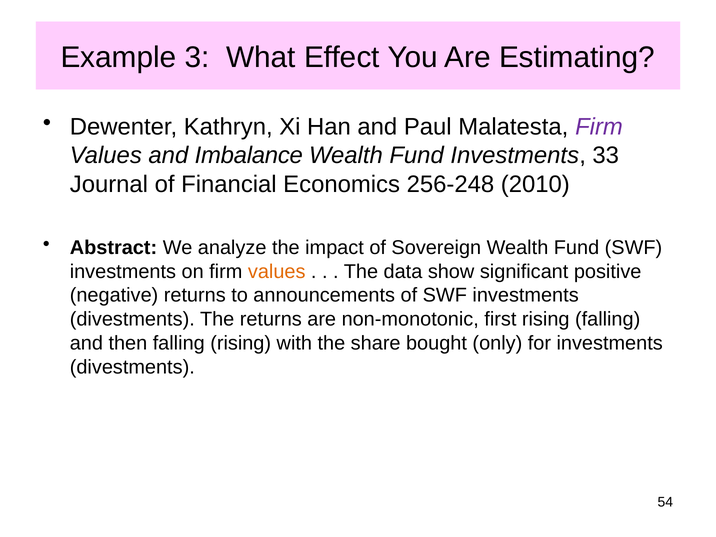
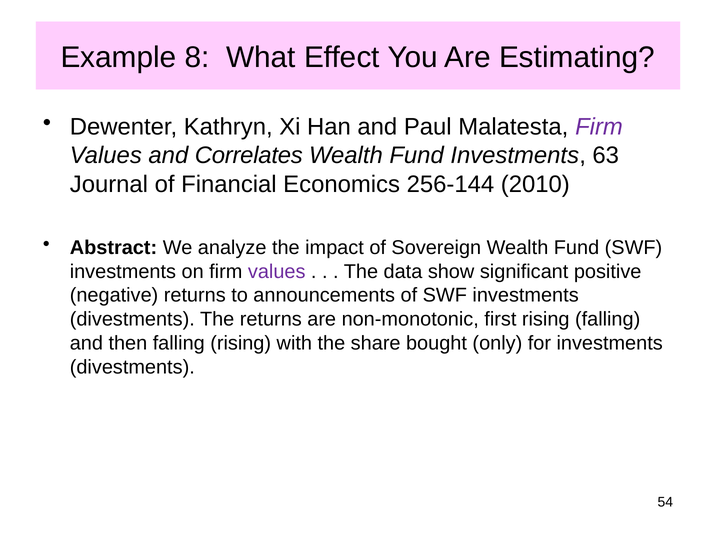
3: 3 -> 8 (197, 58)
Imbalance: Imbalance -> Correlates (249, 156)
33: 33 -> 63 (606, 156)
256-248: 256-248 -> 256-144 (450, 184)
values colour: orange -> purple (277, 271)
